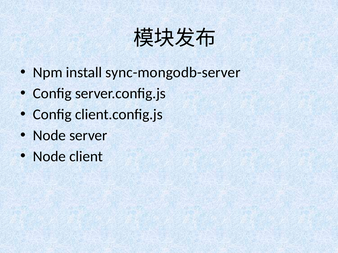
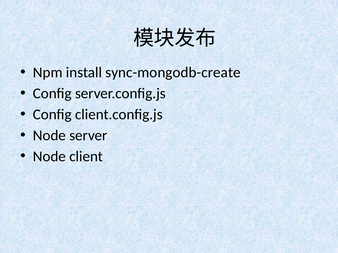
sync-mongodb-server: sync-mongodb-server -> sync-mongodb-create (173, 72)
